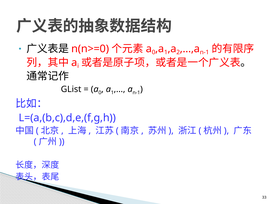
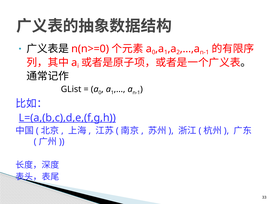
L=(a,(b,c),d,e,(f,g,h underline: none -> present (67, 118)
